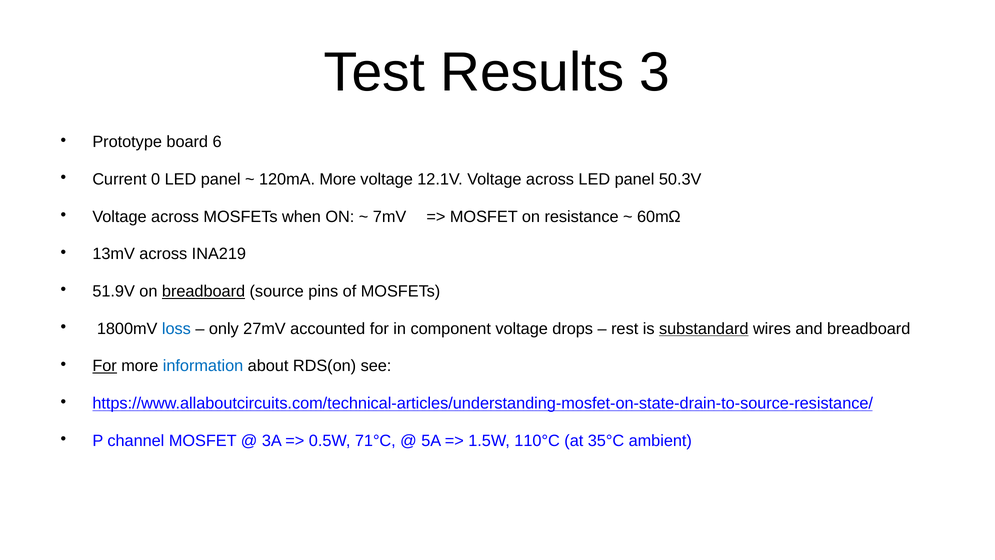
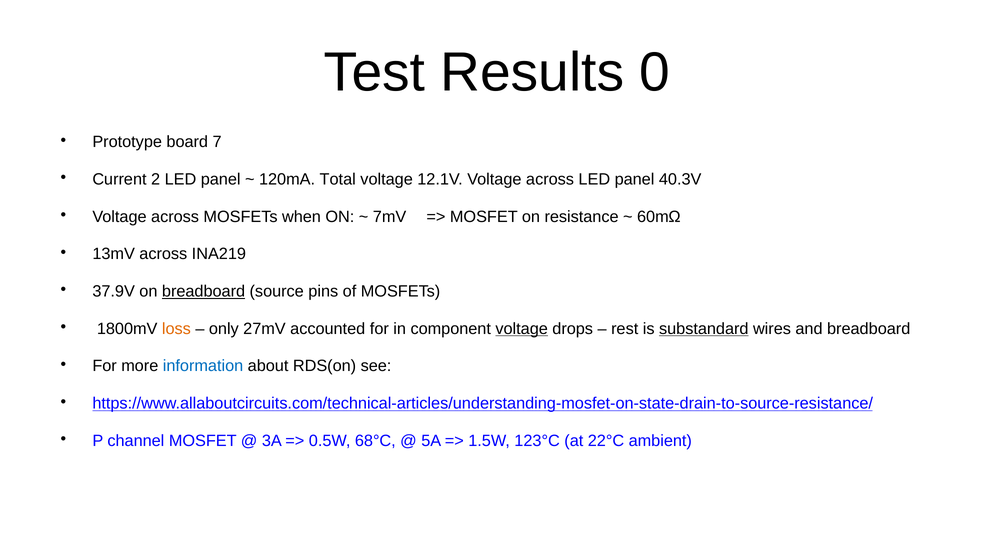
3: 3 -> 0 (655, 73)
6: 6 -> 7 (217, 142)
0: 0 -> 2 (156, 179)
120mA More: More -> Total (338, 179)
50.3V: 50.3V -> 40.3V (680, 179)
51.9V: 51.9V -> 37.9V (114, 291)
loss colour: blue -> orange (176, 329)
voltage underline: none -> present (522, 329)
For underline: present -> none (105, 366)
71°C: 71°C -> 68°C (375, 441)
110°C: 110°C -> 123°C (537, 441)
35°C: 35°C -> 22°C (606, 441)
